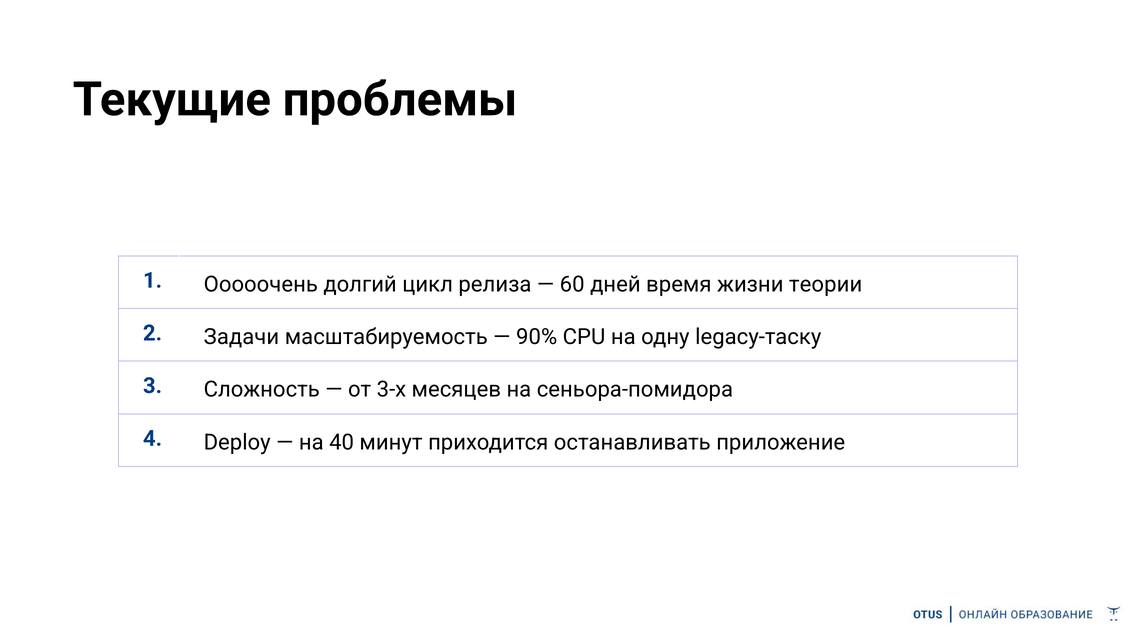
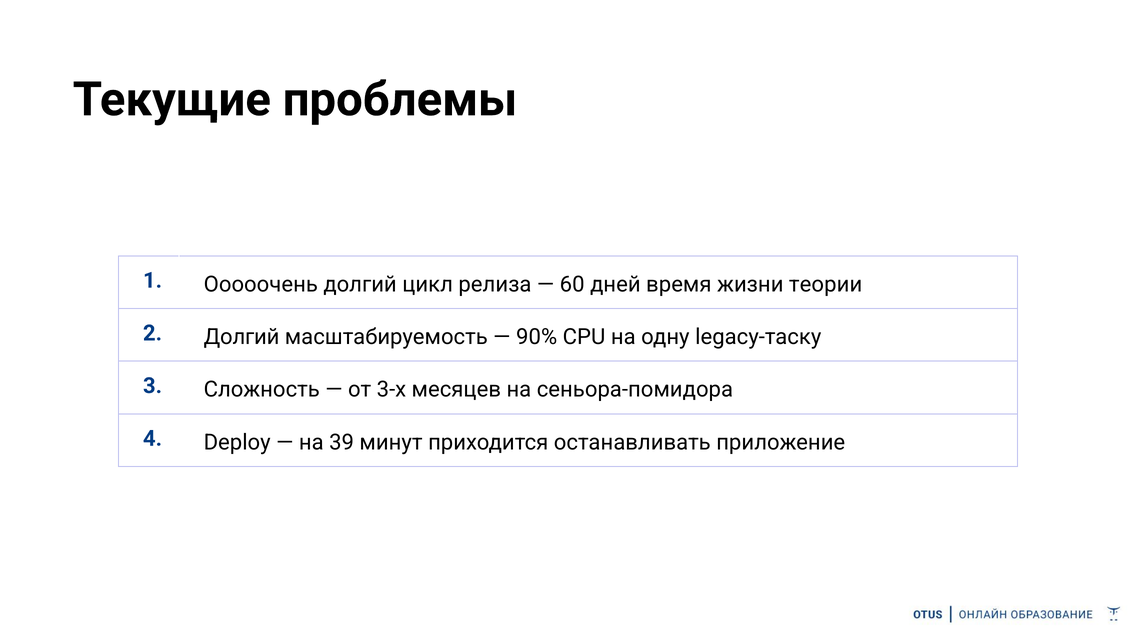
2 Задачи: Задачи -> Долгий (242, 337)
40: 40 -> 39 (342, 442)
